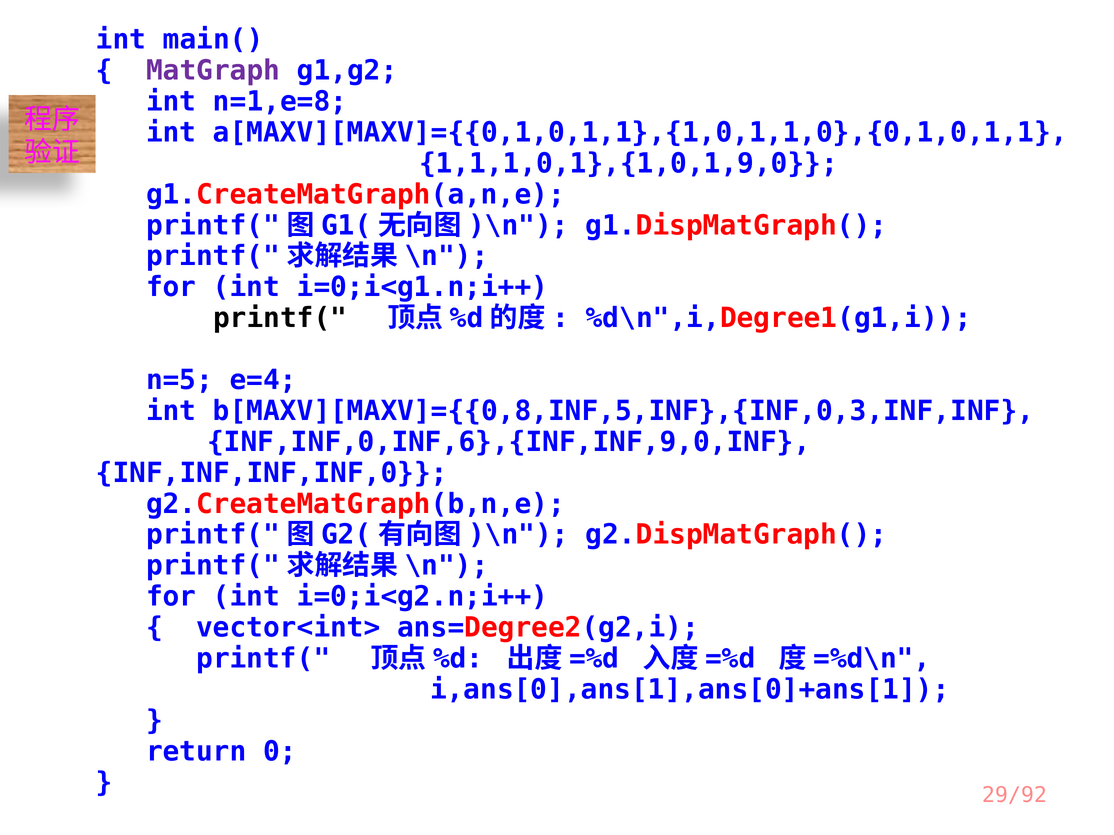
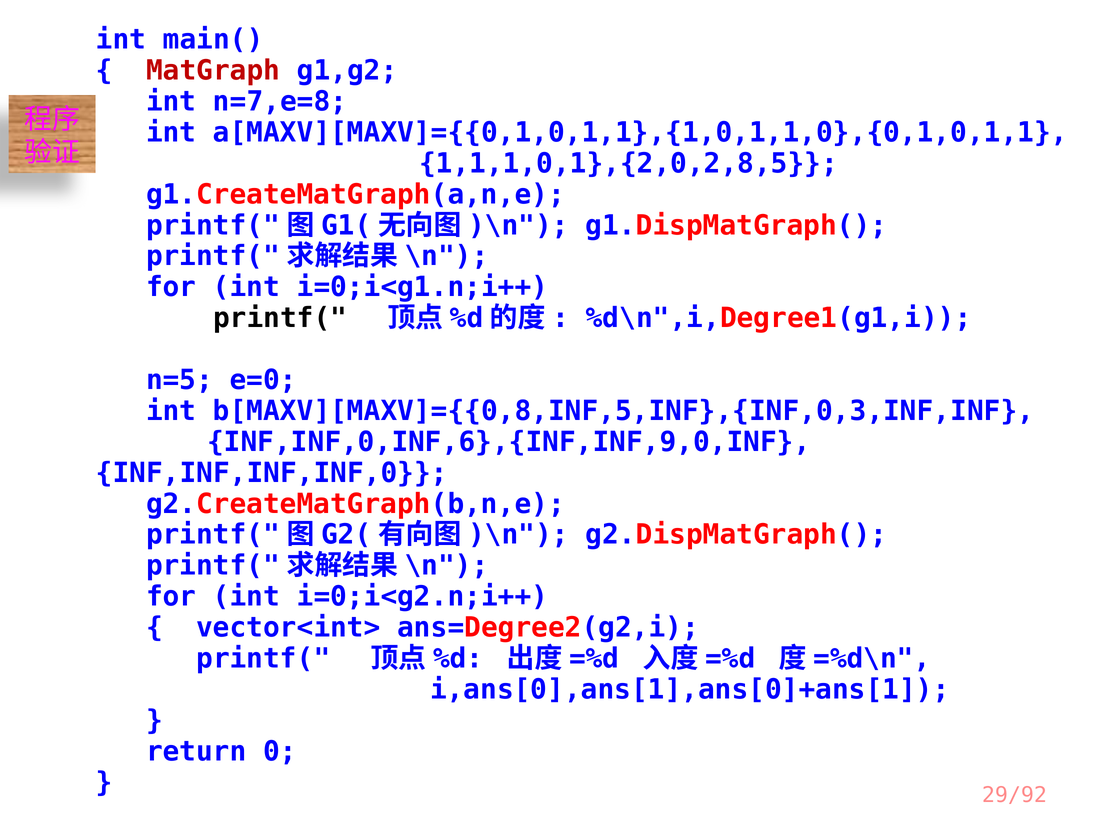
MatGraph colour: purple -> red (213, 71)
n=1,e=8: n=1,e=8 -> n=7,e=8 (280, 102)
1,1,1,0,1},{1,0,1,9,0: 1,1,1,0,1},{1,0,1,9,0 -> 1,1,1,0,1},{2,0,2,8,5 (629, 164)
e=4: e=4 -> e=0 (263, 380)
